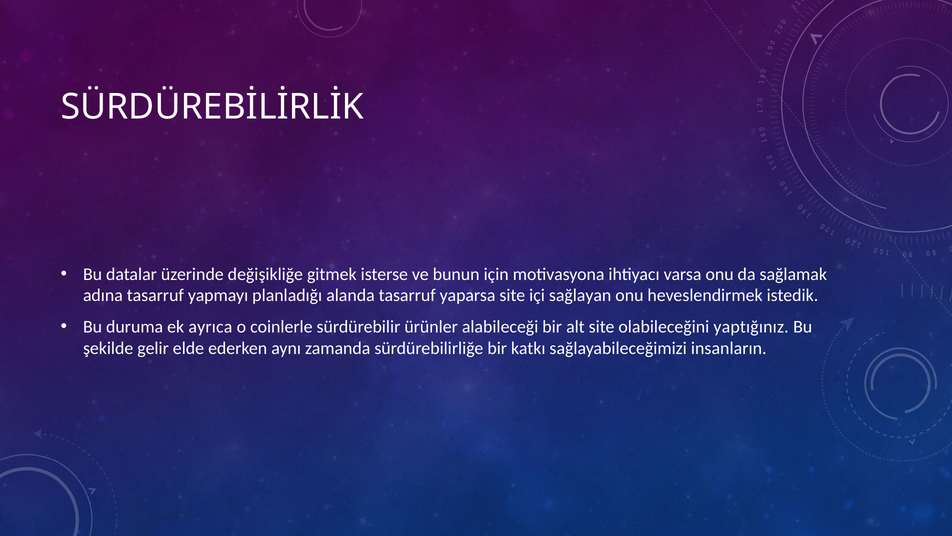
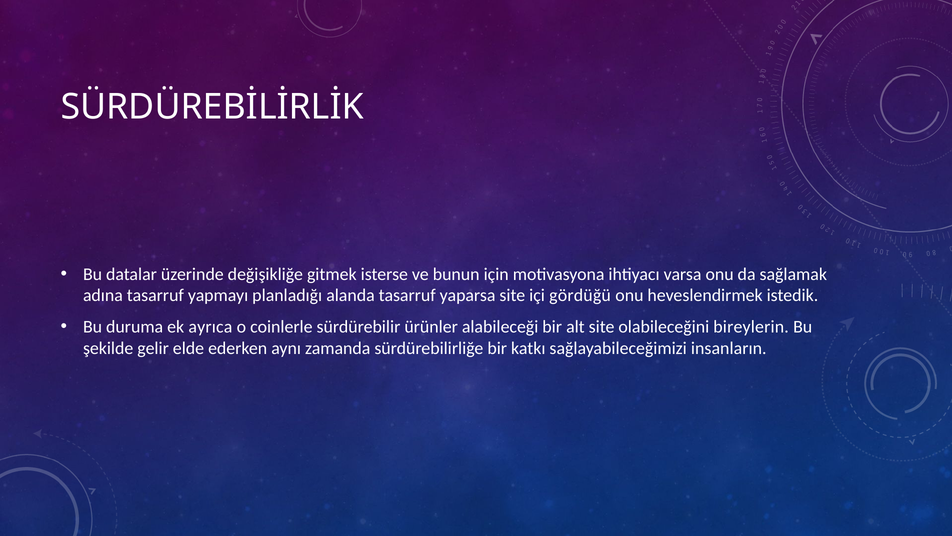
sağlayan: sağlayan -> gördüğü (580, 295)
yaptığınız: yaptığınız -> bireylerin (751, 327)
